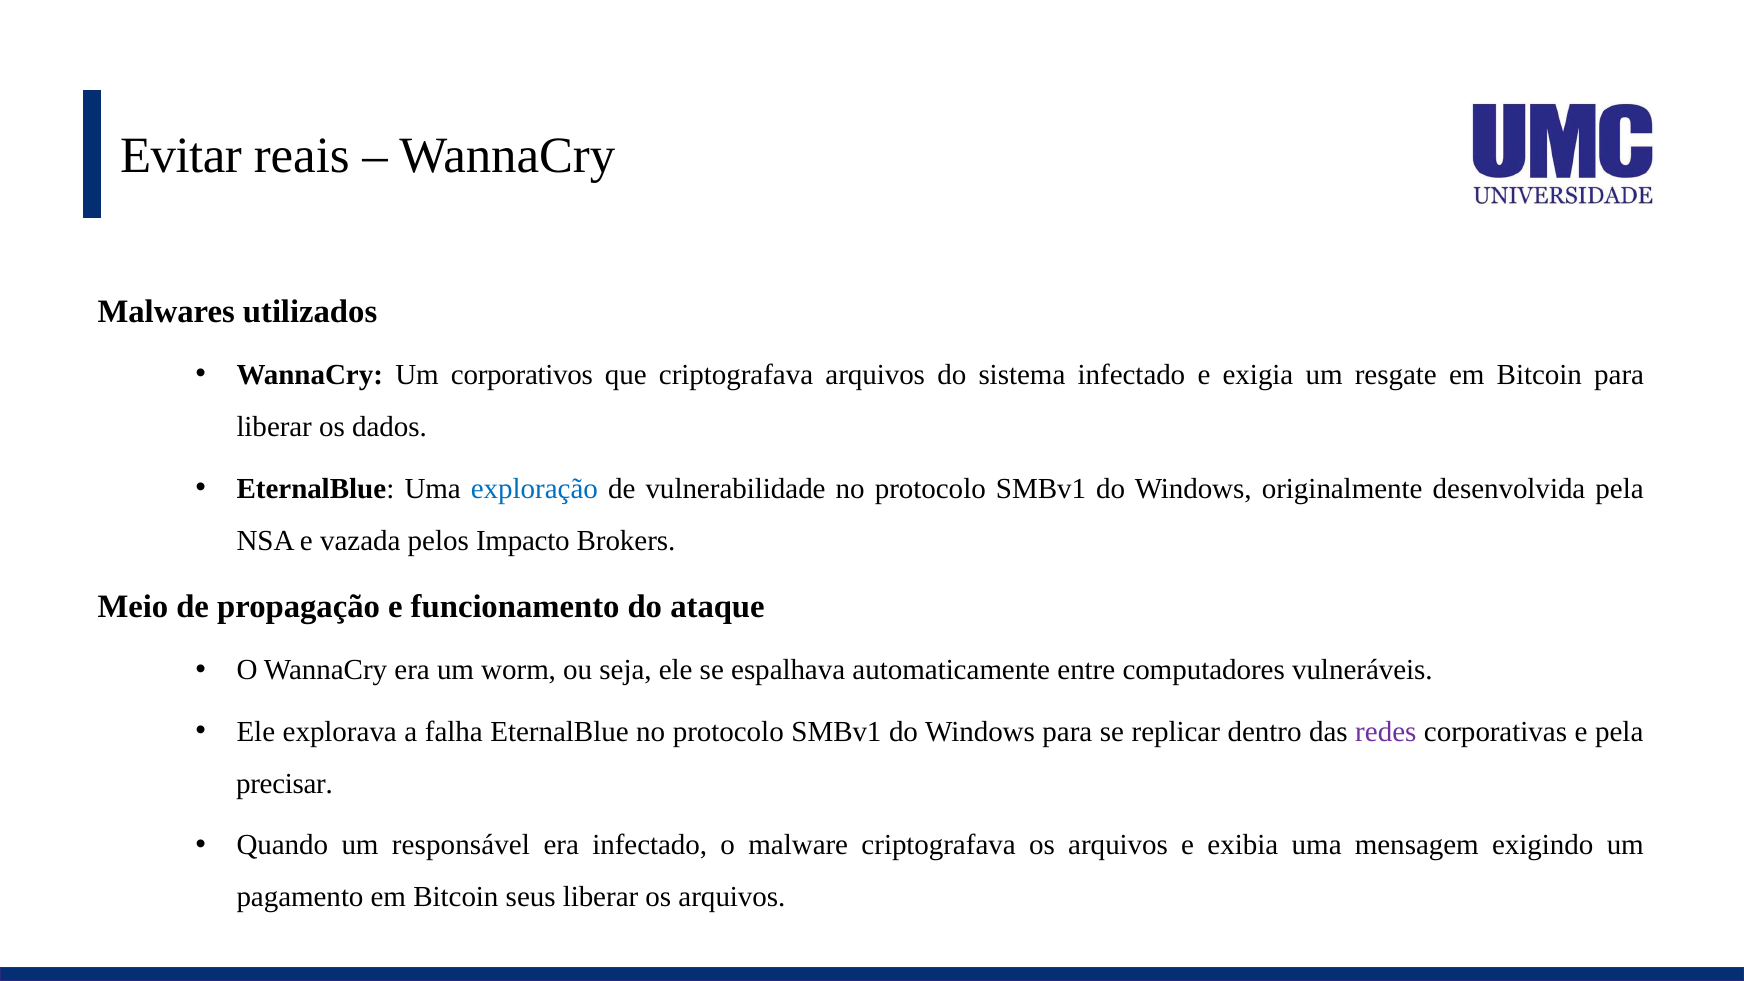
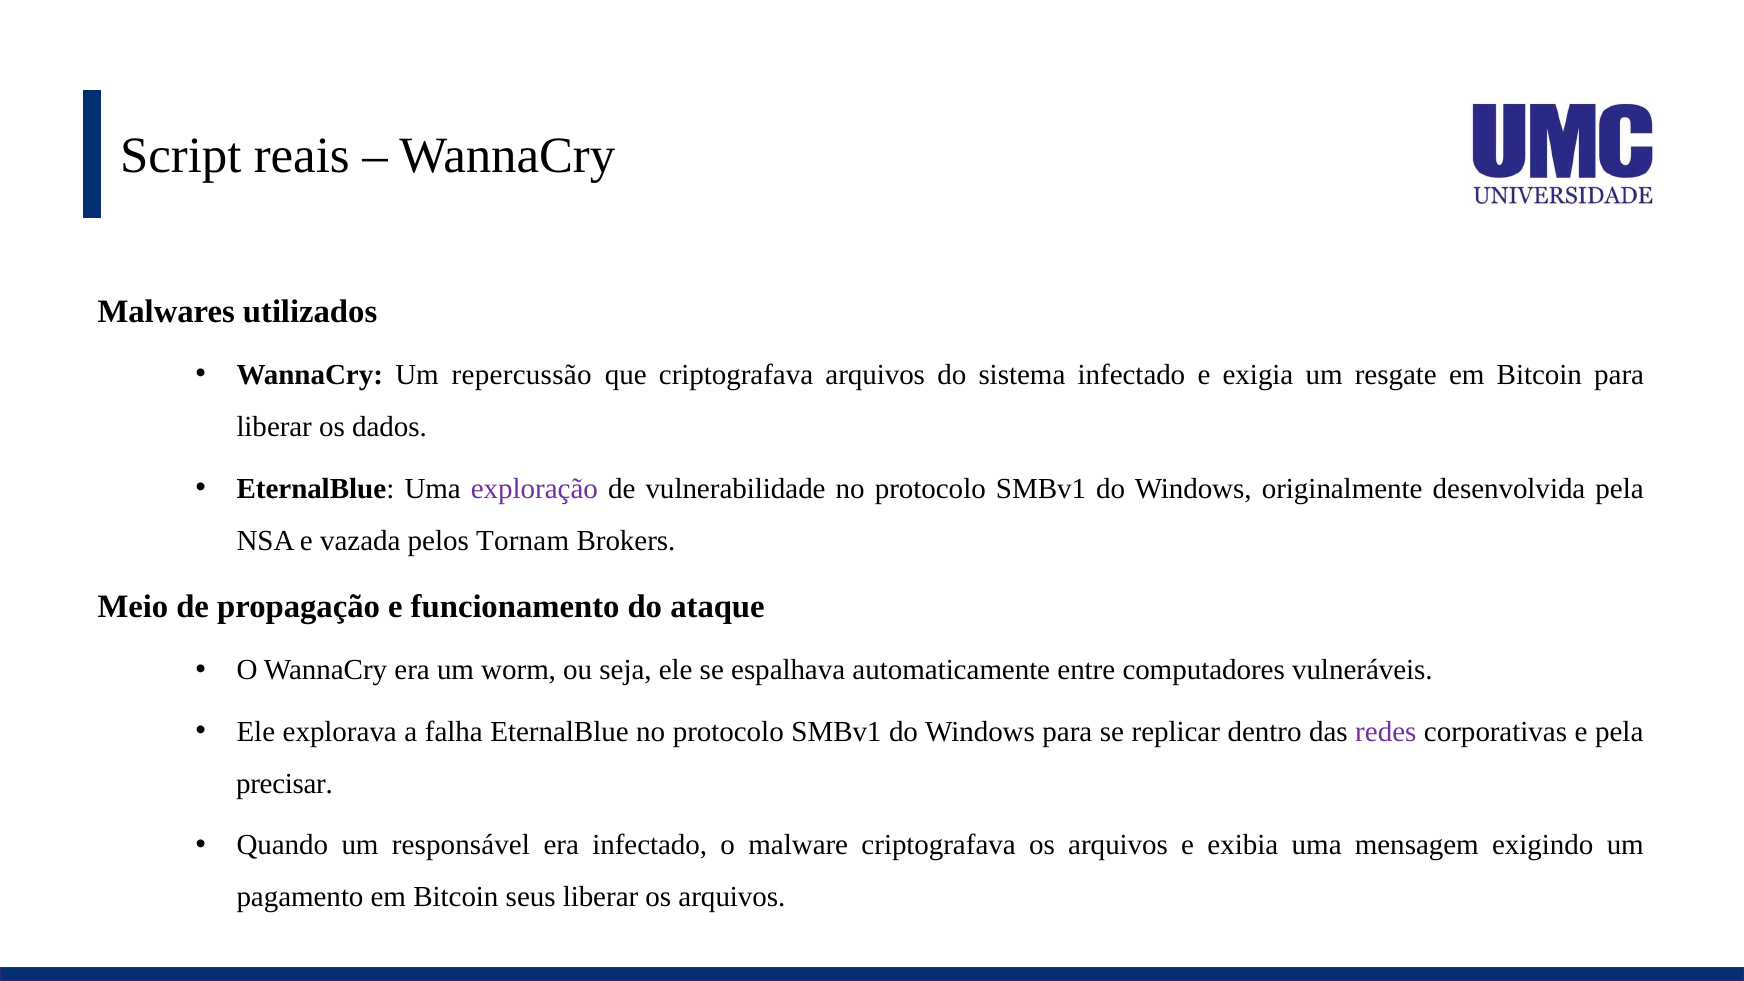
Evitar: Evitar -> Script (181, 156)
corporativos: corporativos -> repercussão (522, 375)
exploração colour: blue -> purple (534, 489)
Impacto: Impacto -> Tornam (523, 541)
